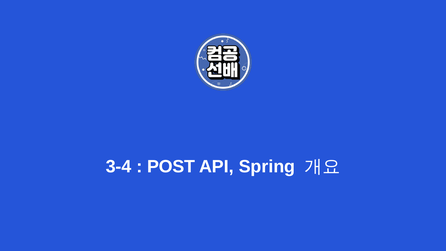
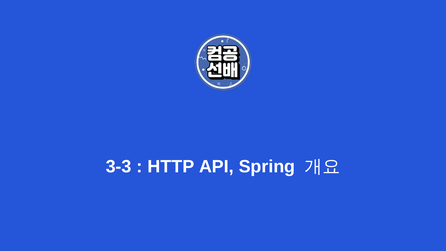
3-4: 3-4 -> 3-3 (119, 167)
POST: POST -> HTTP (171, 167)
